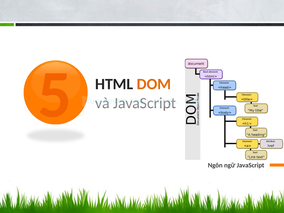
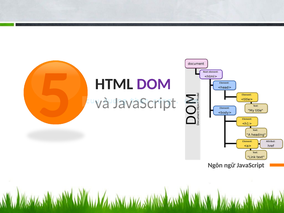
DOM colour: orange -> purple (154, 84)
